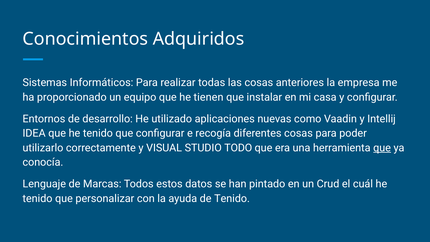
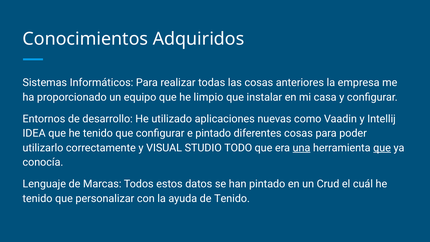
tienen: tienen -> limpio (209, 97)
e recogía: recogía -> pintado (213, 133)
una underline: none -> present (302, 148)
